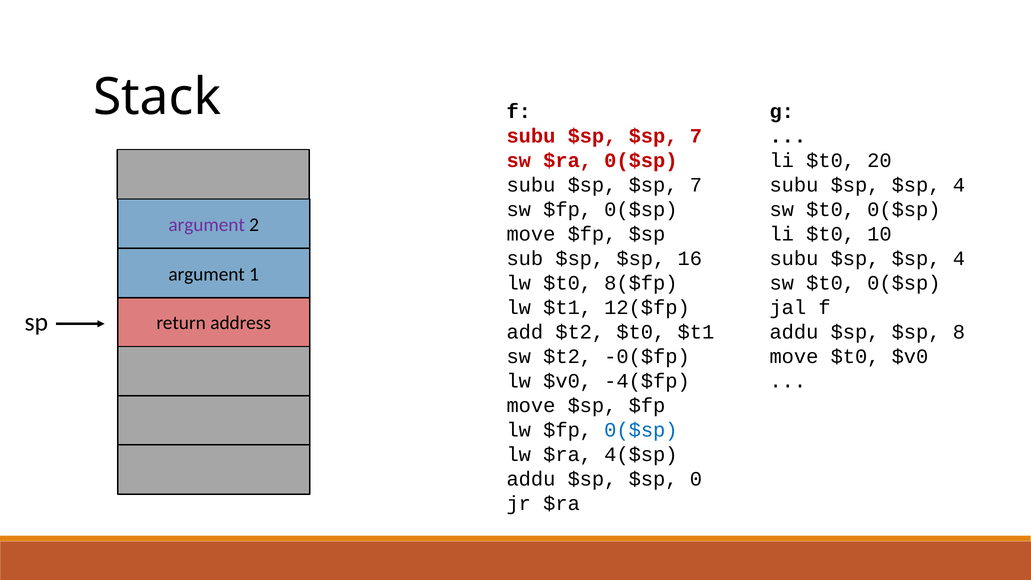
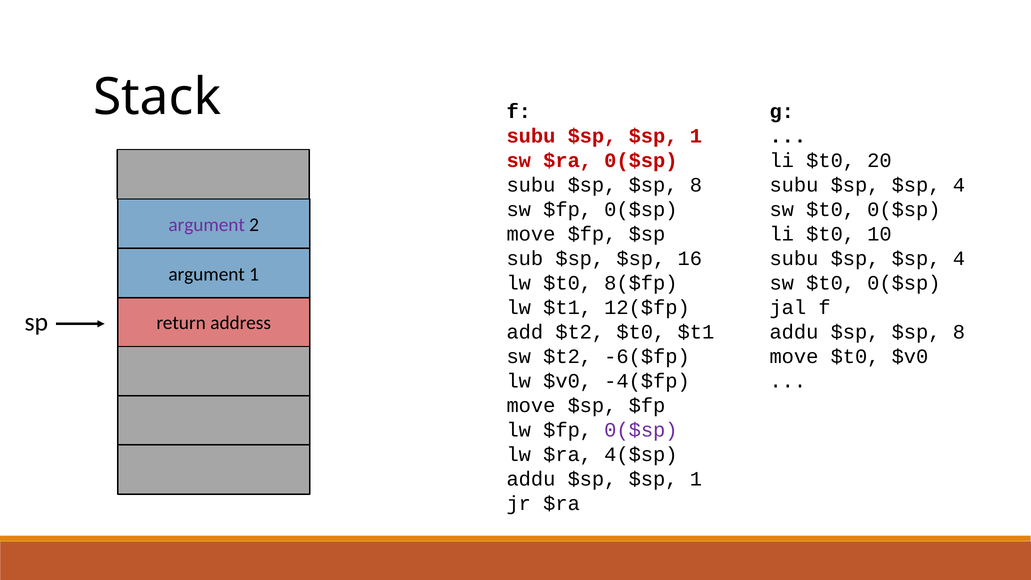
7: 7 -> 1 (696, 136)
7: 7 -> 8 (696, 185)
-0($fp: -0($fp -> -6($fp (647, 356)
0($sp colour: blue -> purple (641, 430)
addu $sp $sp 0: 0 -> 1 (696, 479)
